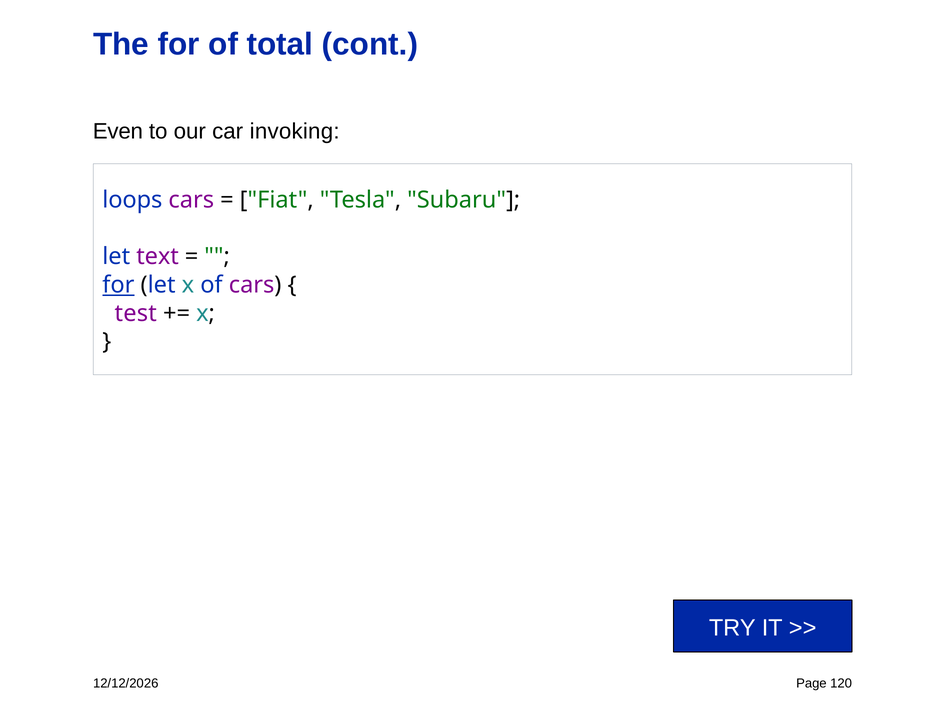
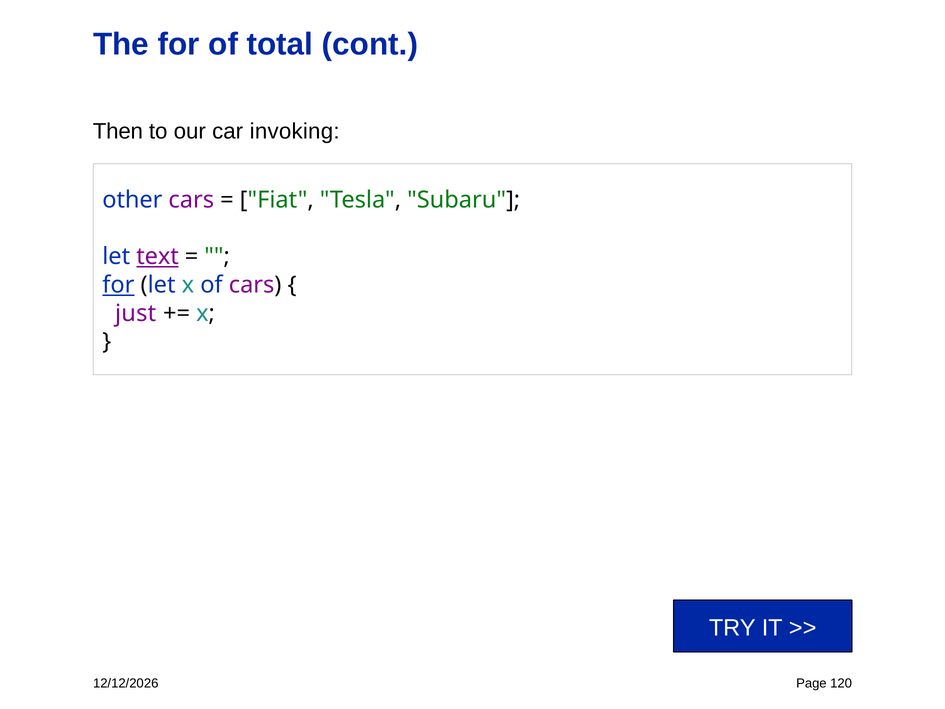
Even: Even -> Then (118, 131)
loops: loops -> other (132, 200)
text underline: none -> present (158, 257)
test: test -> just (136, 313)
